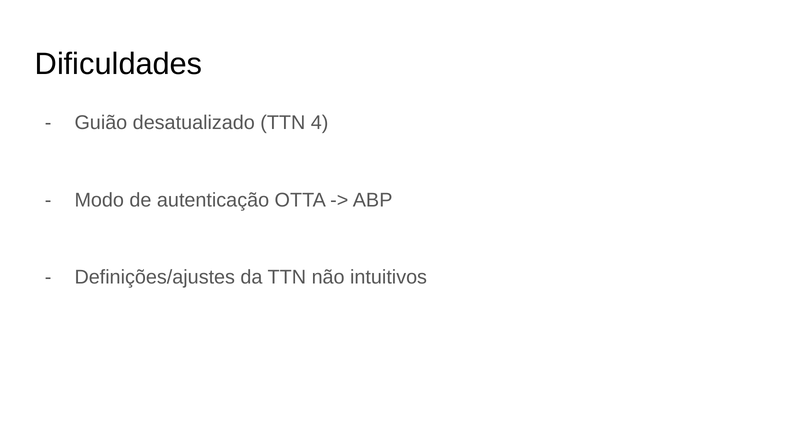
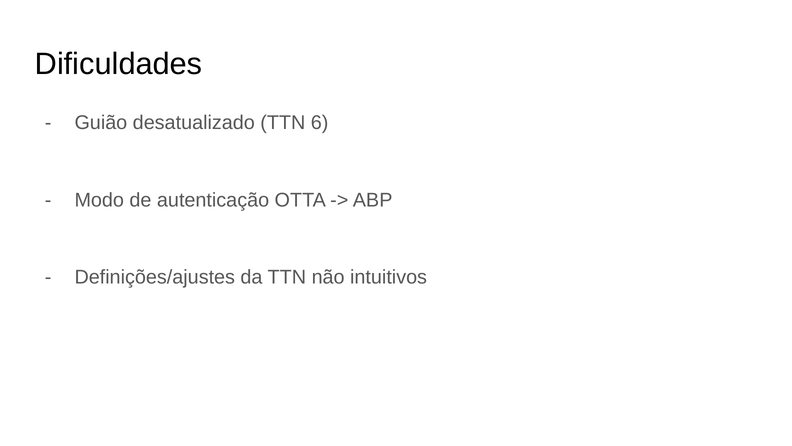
4: 4 -> 6 (320, 122)
